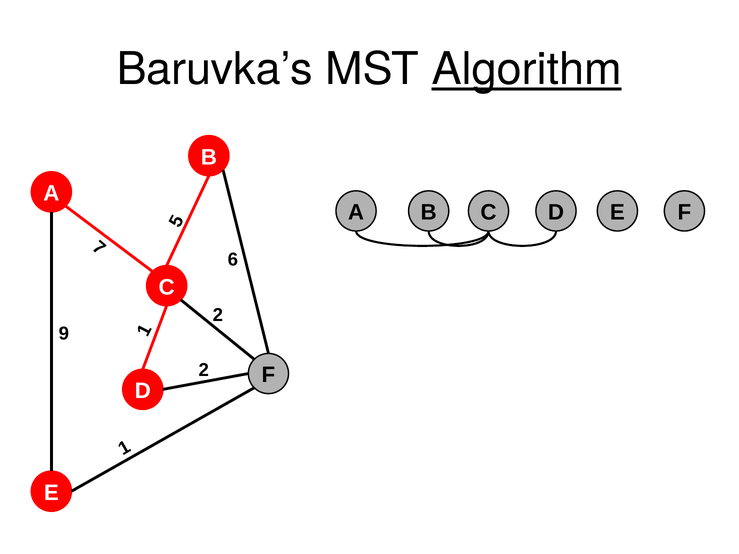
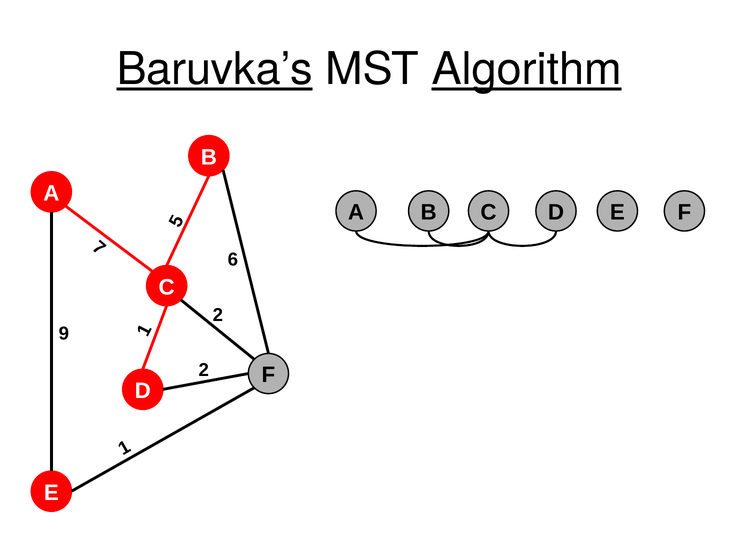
Baruvka’s underline: none -> present (215, 70)
